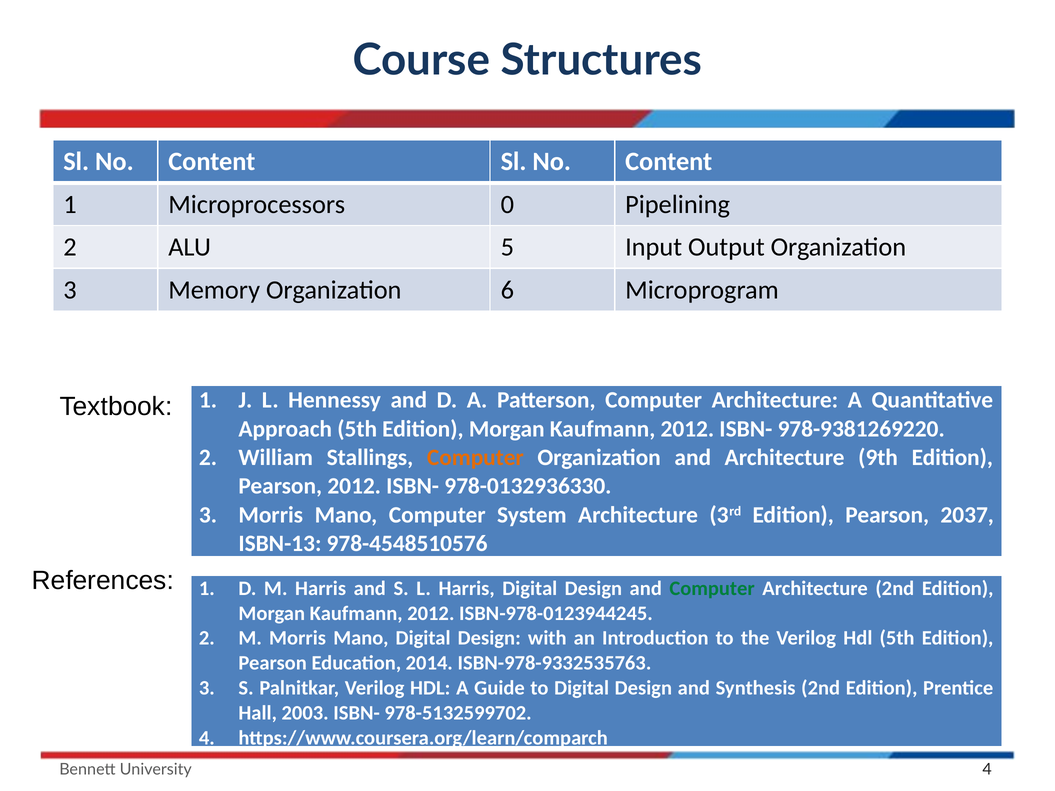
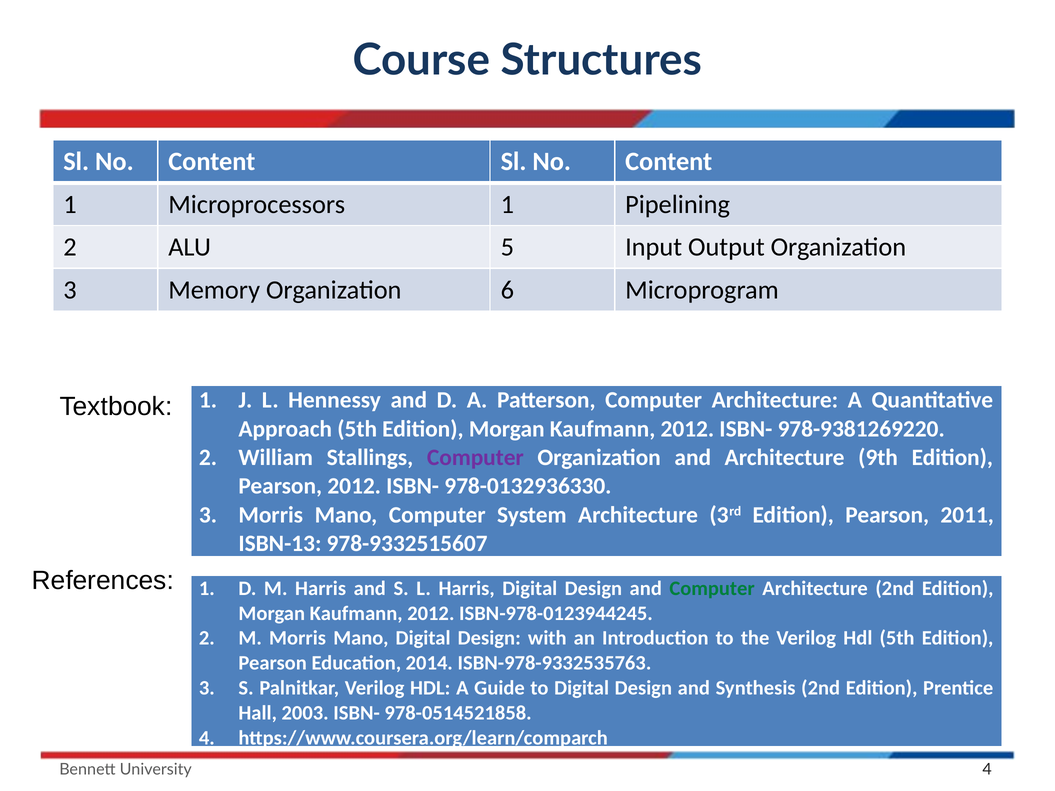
Microprocessors 0: 0 -> 1 (507, 205)
Computer colour: orange -> purple (475, 458)
2037: 2037 -> 2011 (967, 515)
978-4548510576: 978-4548510576 -> 978-9332515607 (407, 544)
978-5132599702: 978-5132599702 -> 978-0514521858 (458, 713)
